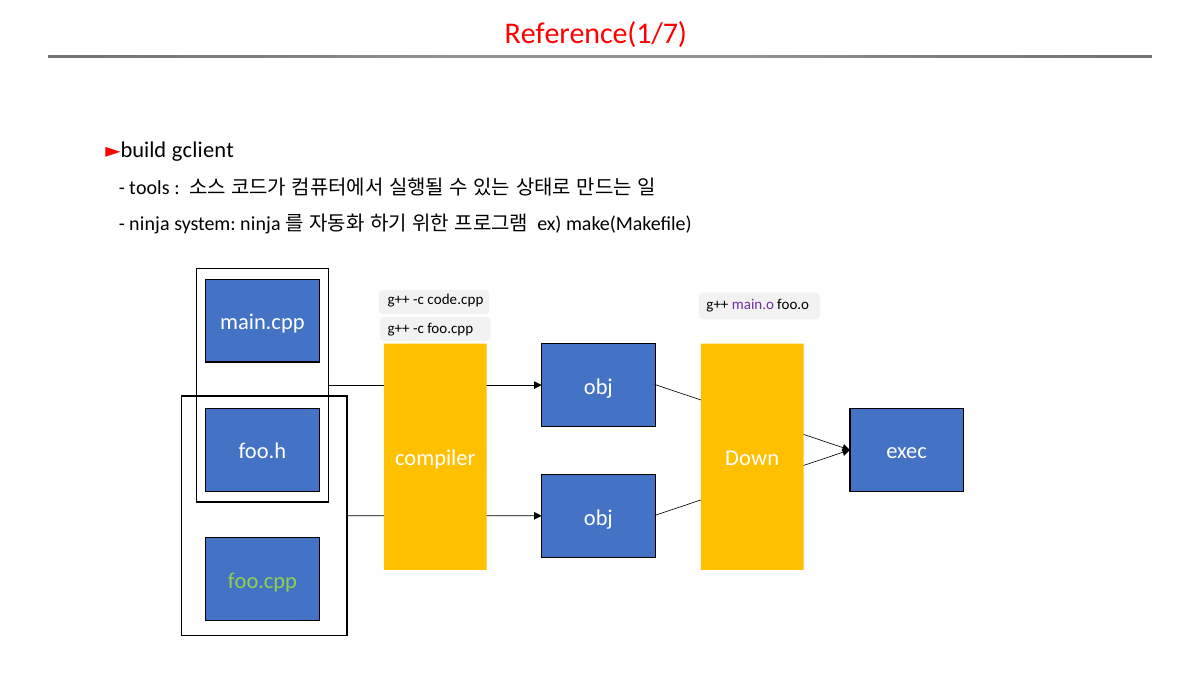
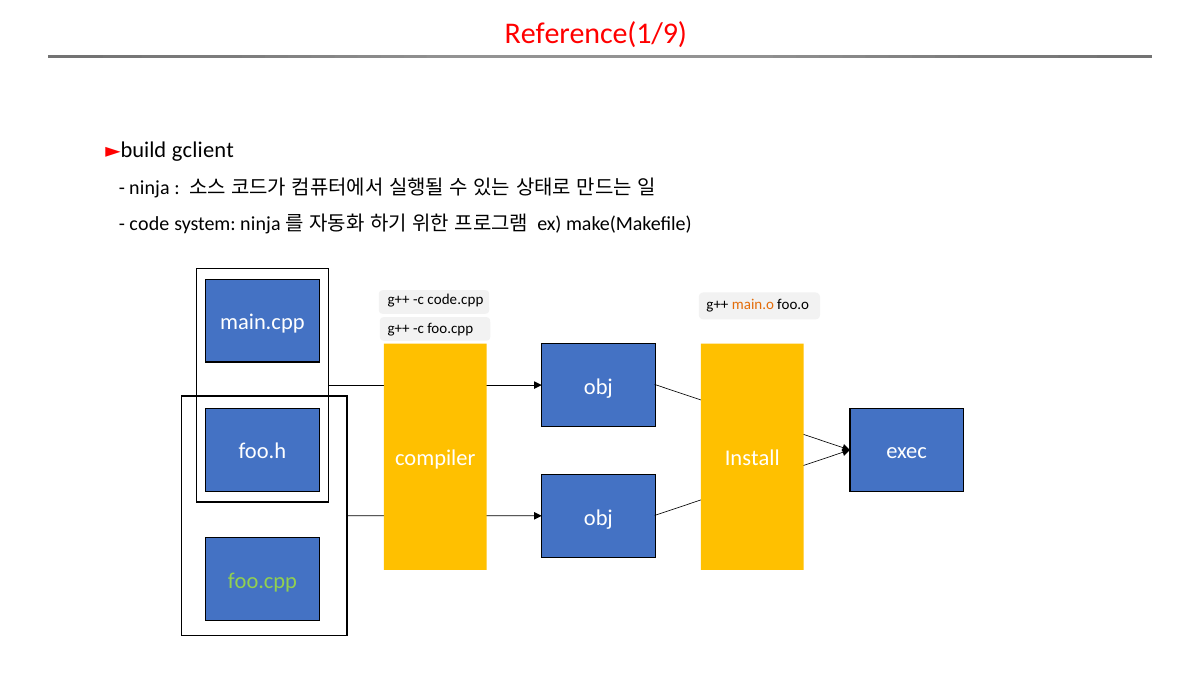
Reference(1/7: Reference(1/7 -> Reference(1/9 (596, 33)
tools: tools -> ninja (149, 188)
ninja: ninja -> code (149, 224)
main.o colour: purple -> orange (753, 305)
Down: Down -> Install (752, 458)
